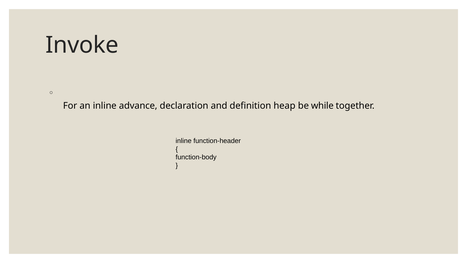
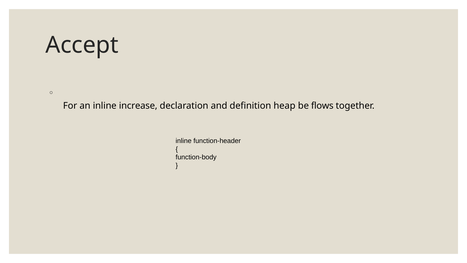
Invoke: Invoke -> Accept (82, 45)
advance: advance -> increase (138, 106)
while: while -> flows (322, 106)
